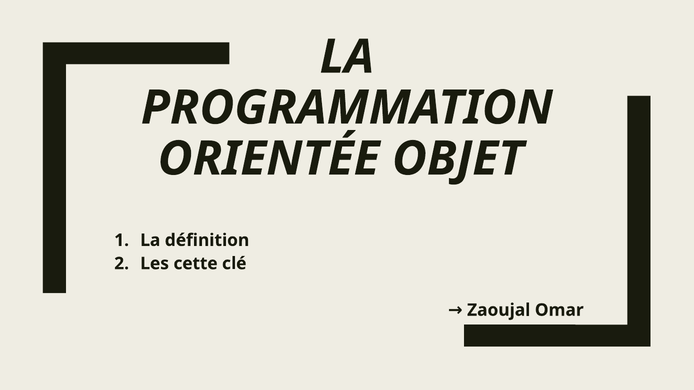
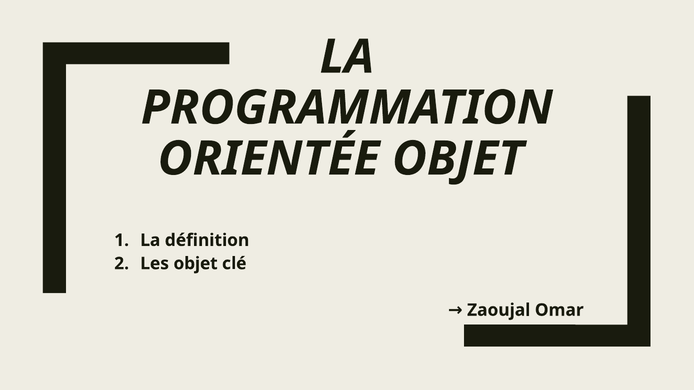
Les cette: cette -> objet (196, 264)
